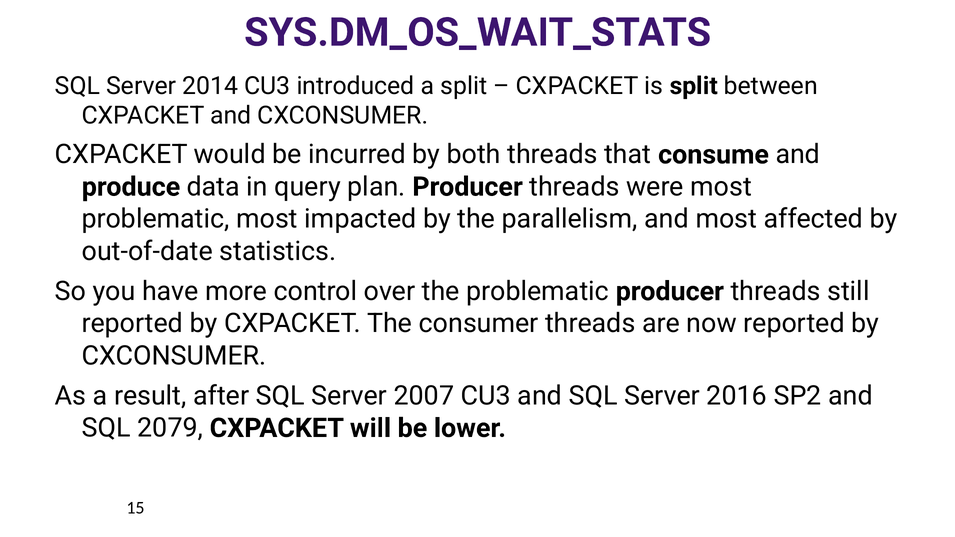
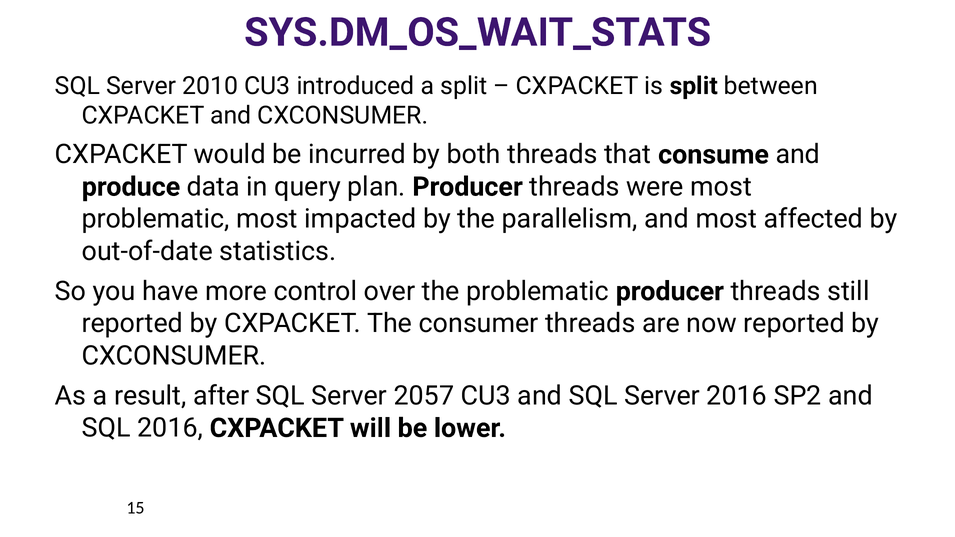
2014: 2014 -> 2010 (210, 86)
2007: 2007 -> 2057 (424, 396)
SQL 2079: 2079 -> 2016 (170, 428)
